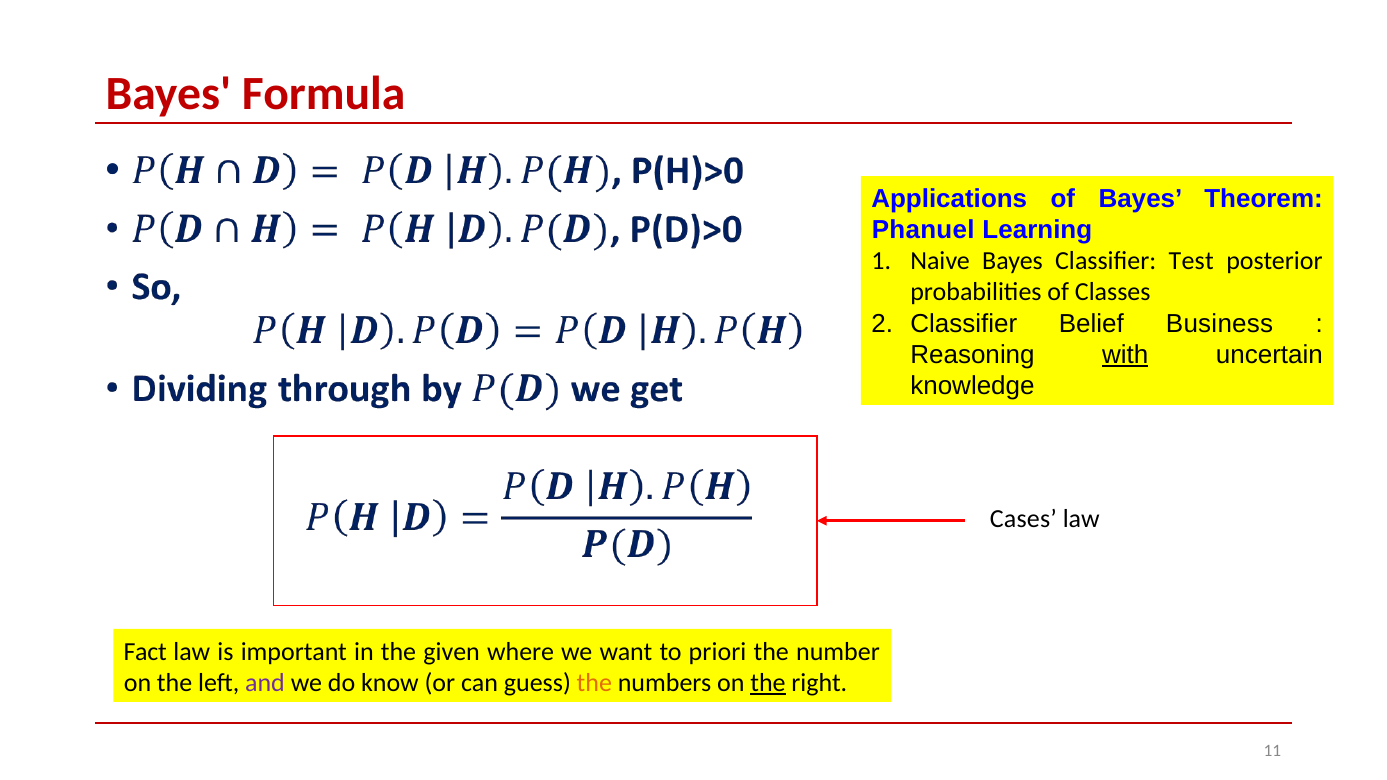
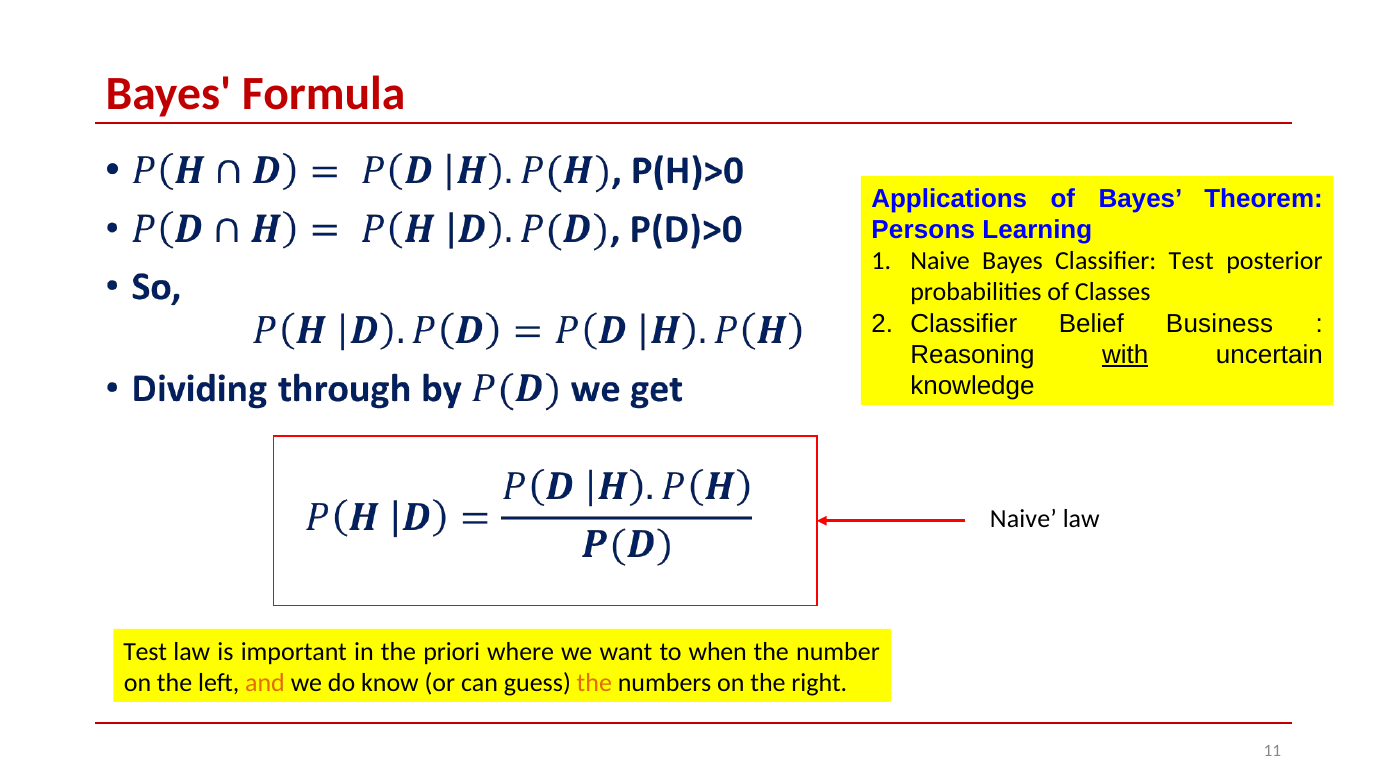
Phanuel: Phanuel -> Persons (923, 230)
Cases: Cases -> Naive (1023, 519)
Fact: Fact -> Test (145, 652)
given: given -> priori (452, 652)
priori: priori -> when (718, 652)
and colour: purple -> orange (265, 683)
the underline: present -> none (768, 683)
